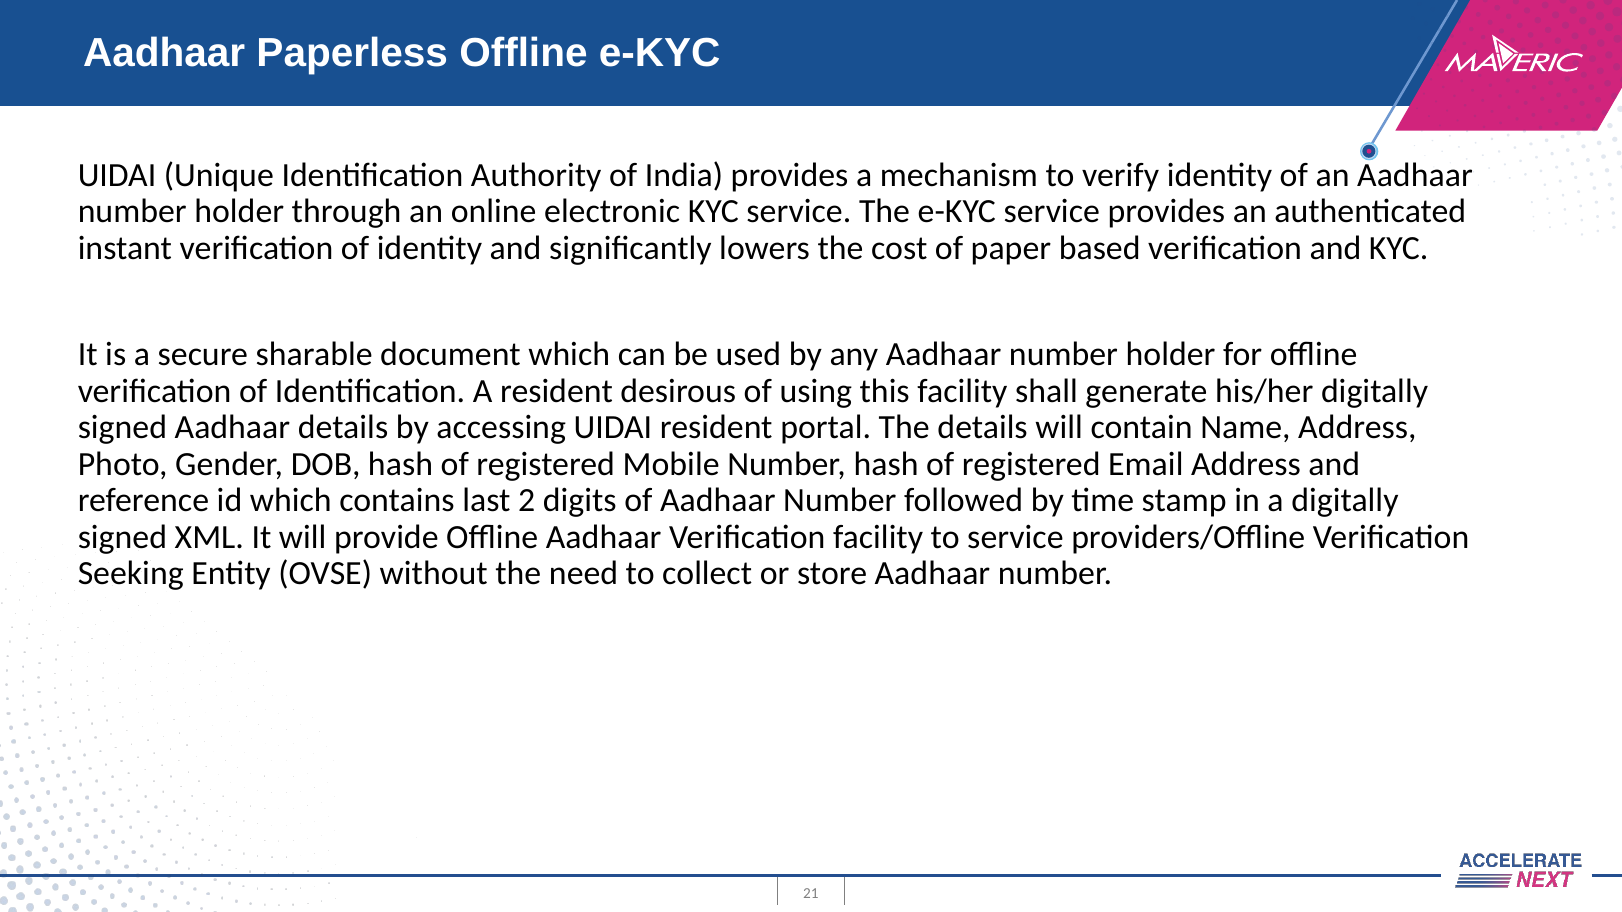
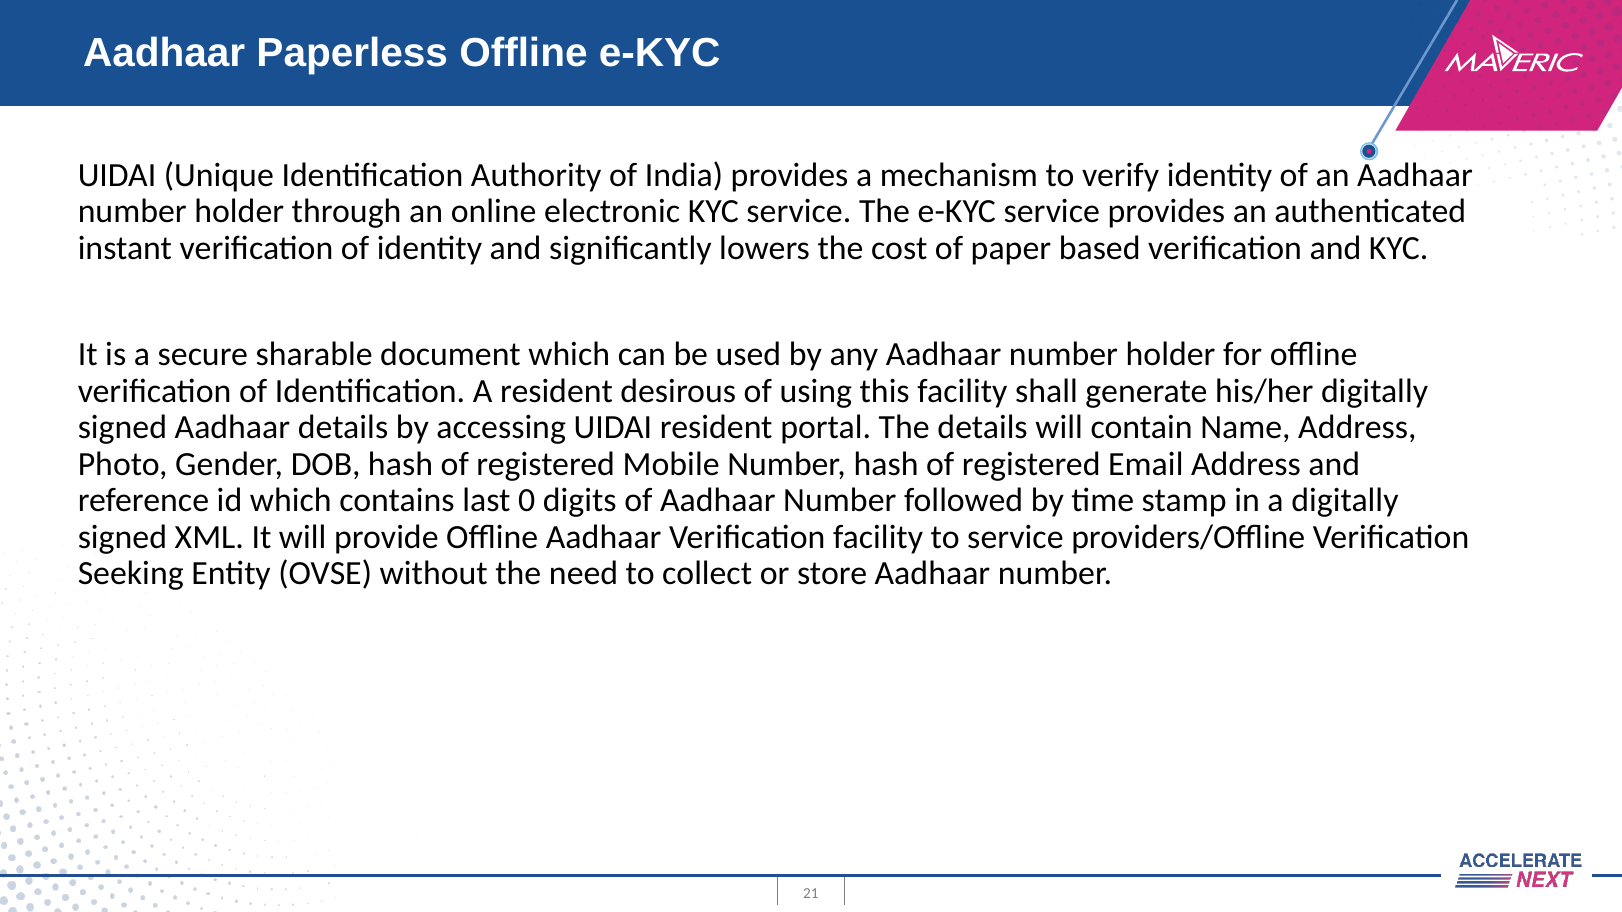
2: 2 -> 0 (527, 501)
